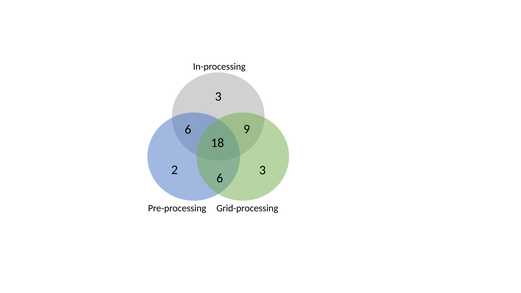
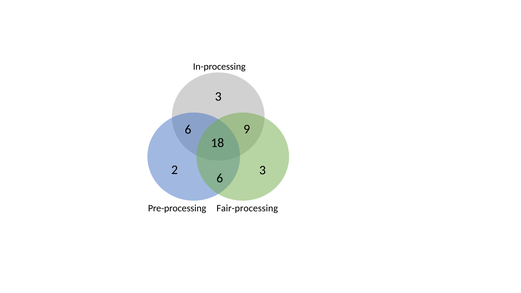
Grid-processing: Grid-processing -> Fair-processing (247, 208)
